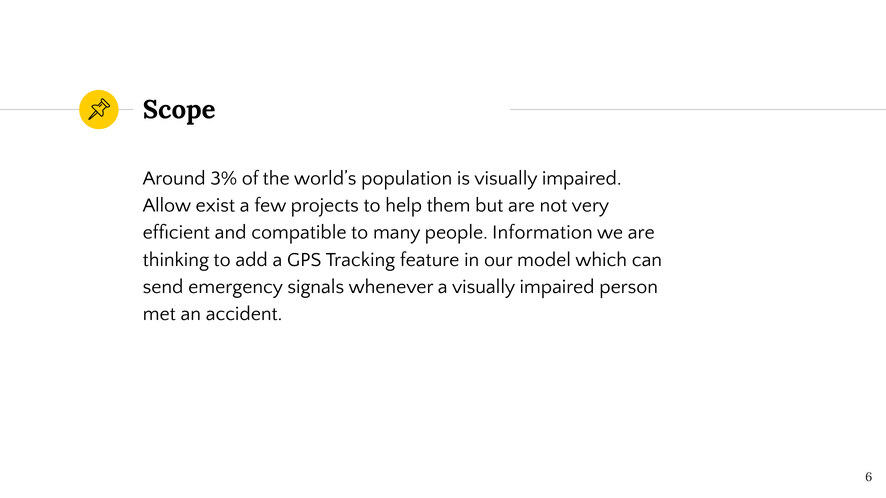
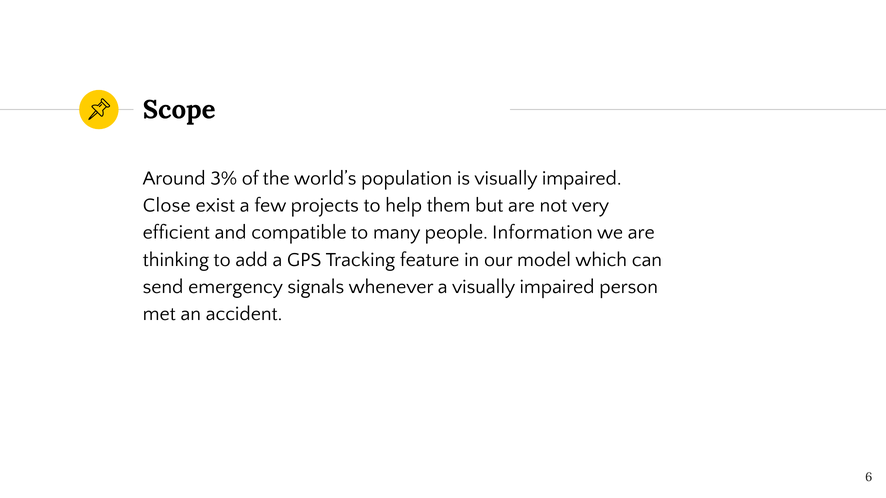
Allow: Allow -> Close (167, 206)
